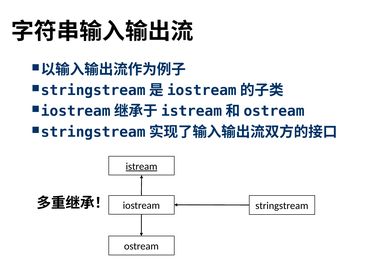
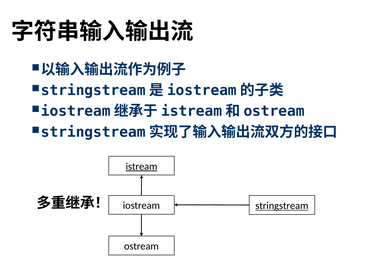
stringstream underline: none -> present (282, 206)
